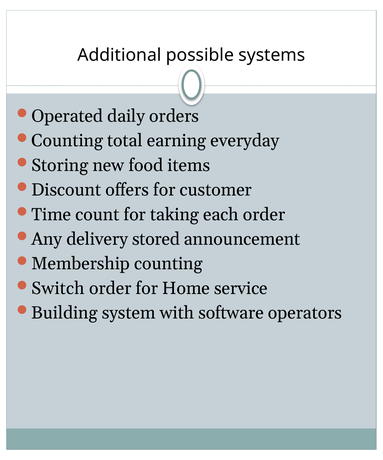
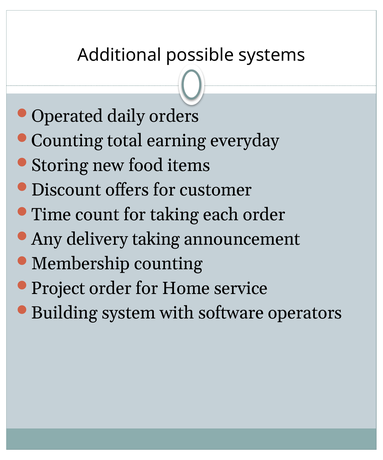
delivery stored: stored -> taking (156, 239)
Switch: Switch -> Project (58, 288)
